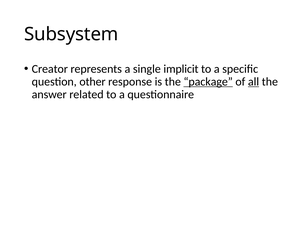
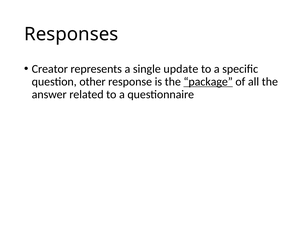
Subsystem: Subsystem -> Responses (71, 34)
implicit: implicit -> update (181, 69)
all underline: present -> none (254, 82)
